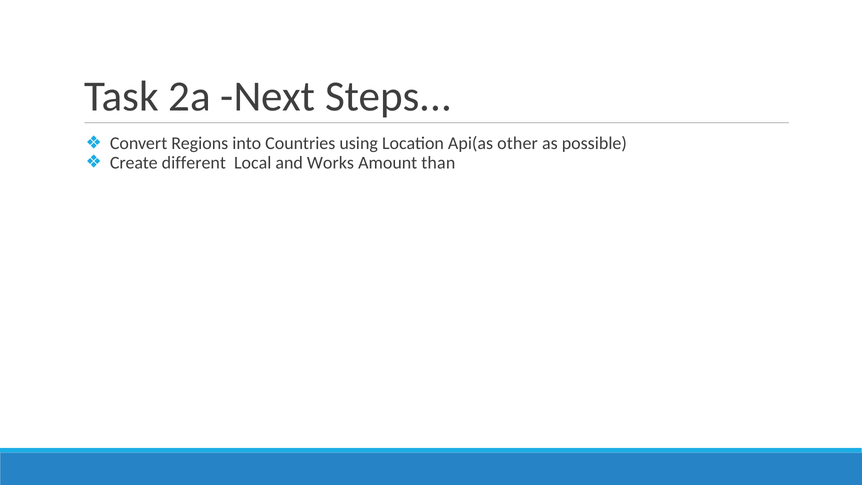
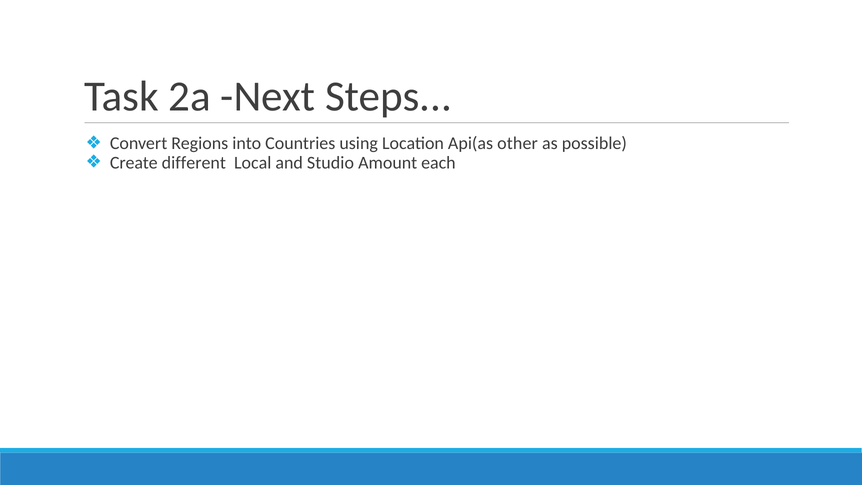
Works: Works -> Studio (330, 163)
than: than -> each (438, 163)
